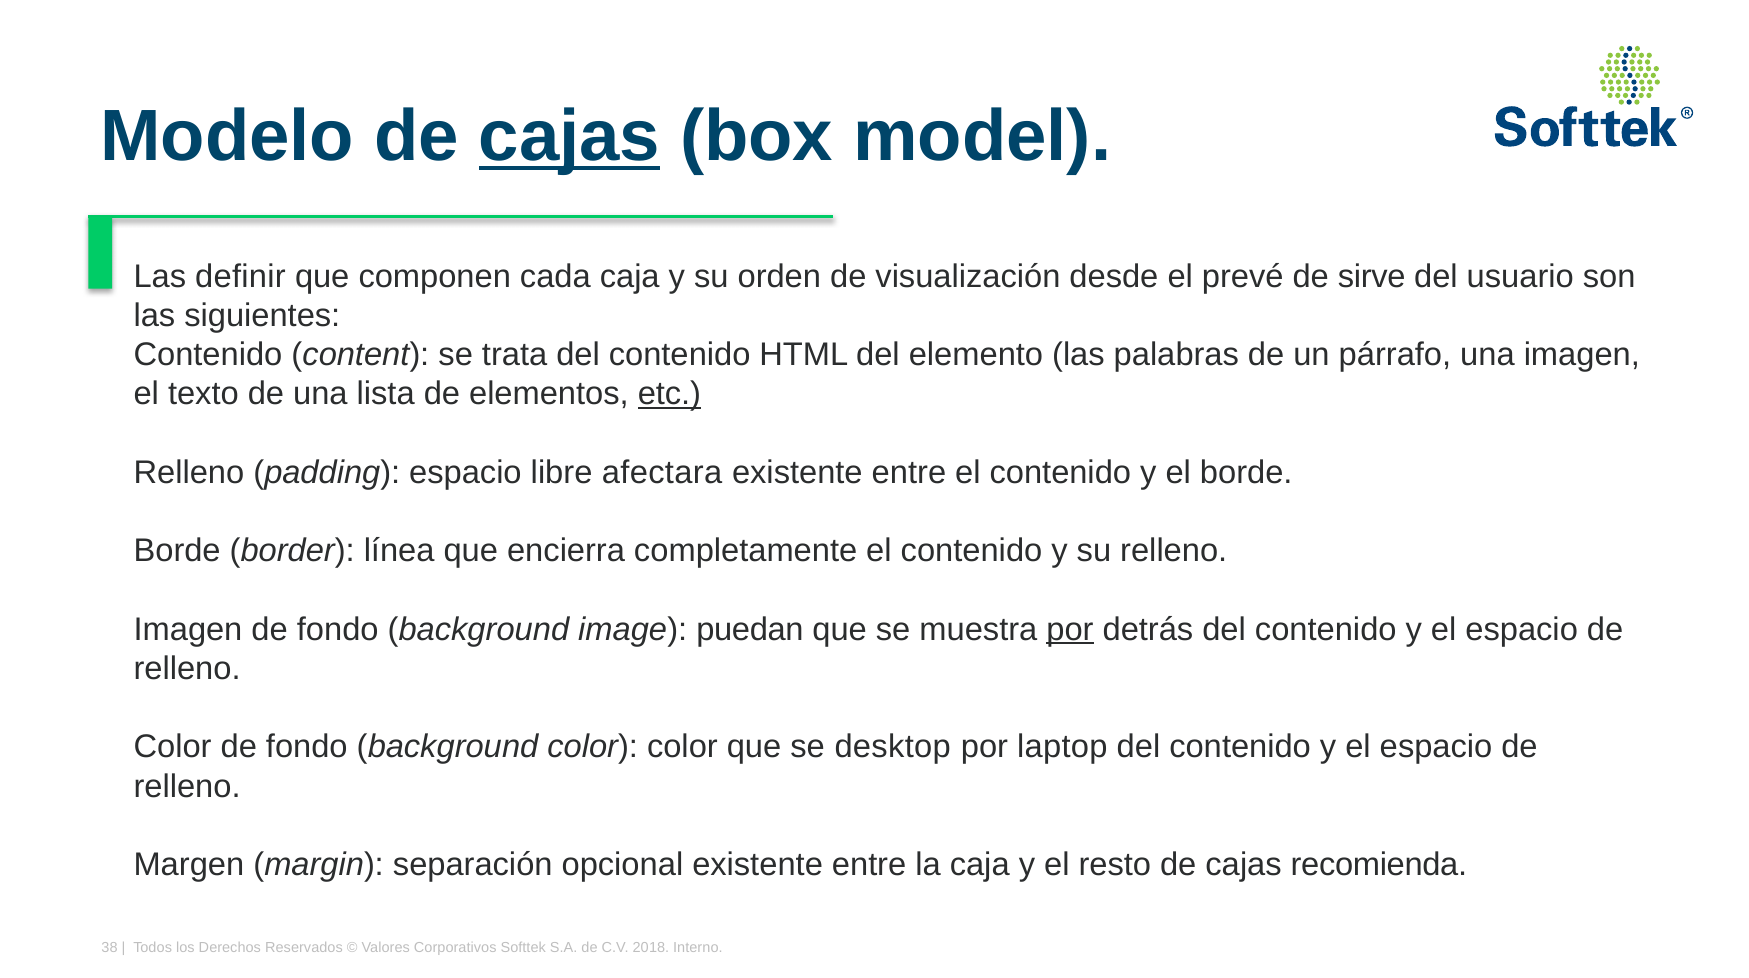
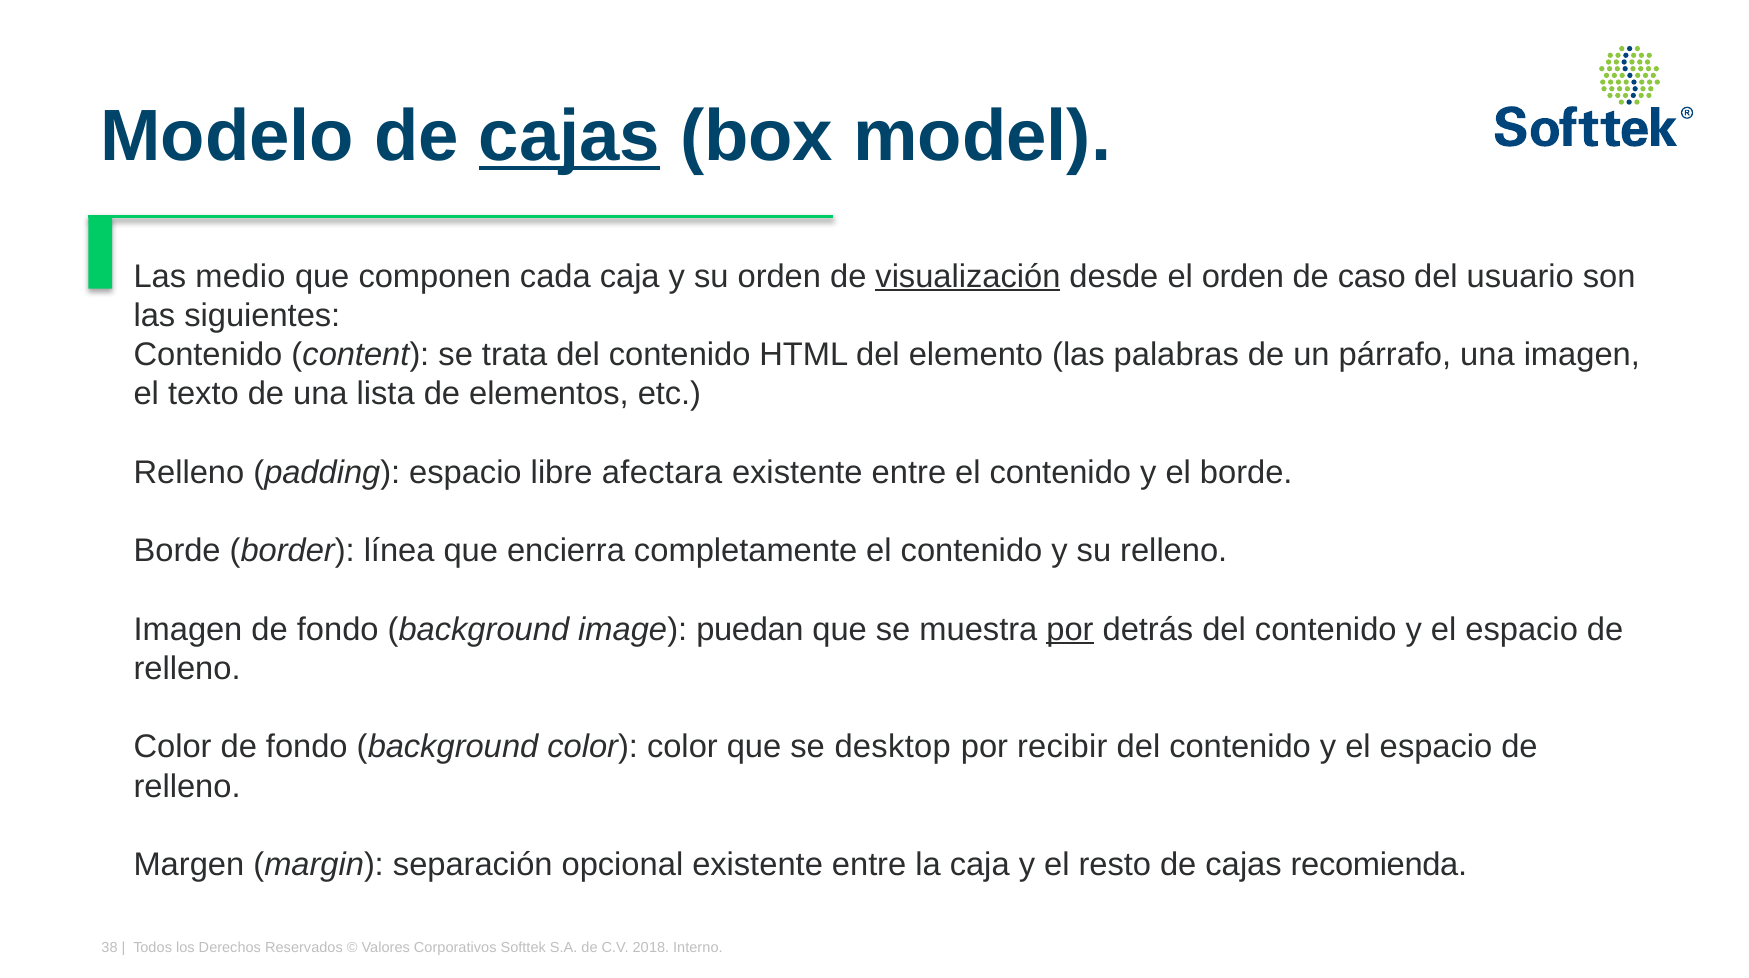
definir: definir -> medio (240, 276)
visualización underline: none -> present (968, 276)
el prevé: prevé -> orden (1243, 276)
sirve: sirve -> caso (1372, 276)
etc underline: present -> none (669, 394)
laptop: laptop -> recibir (1062, 747)
